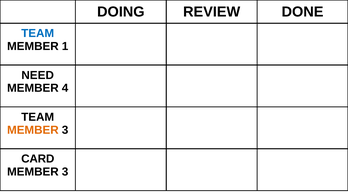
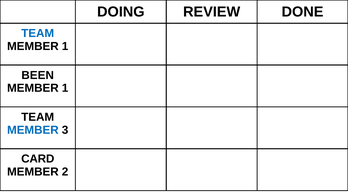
NEED: NEED -> BEEN (38, 75)
4: 4 -> 1 (65, 88)
MEMBER colour: orange -> blue (33, 130)
3: 3 -> 2 (65, 172)
